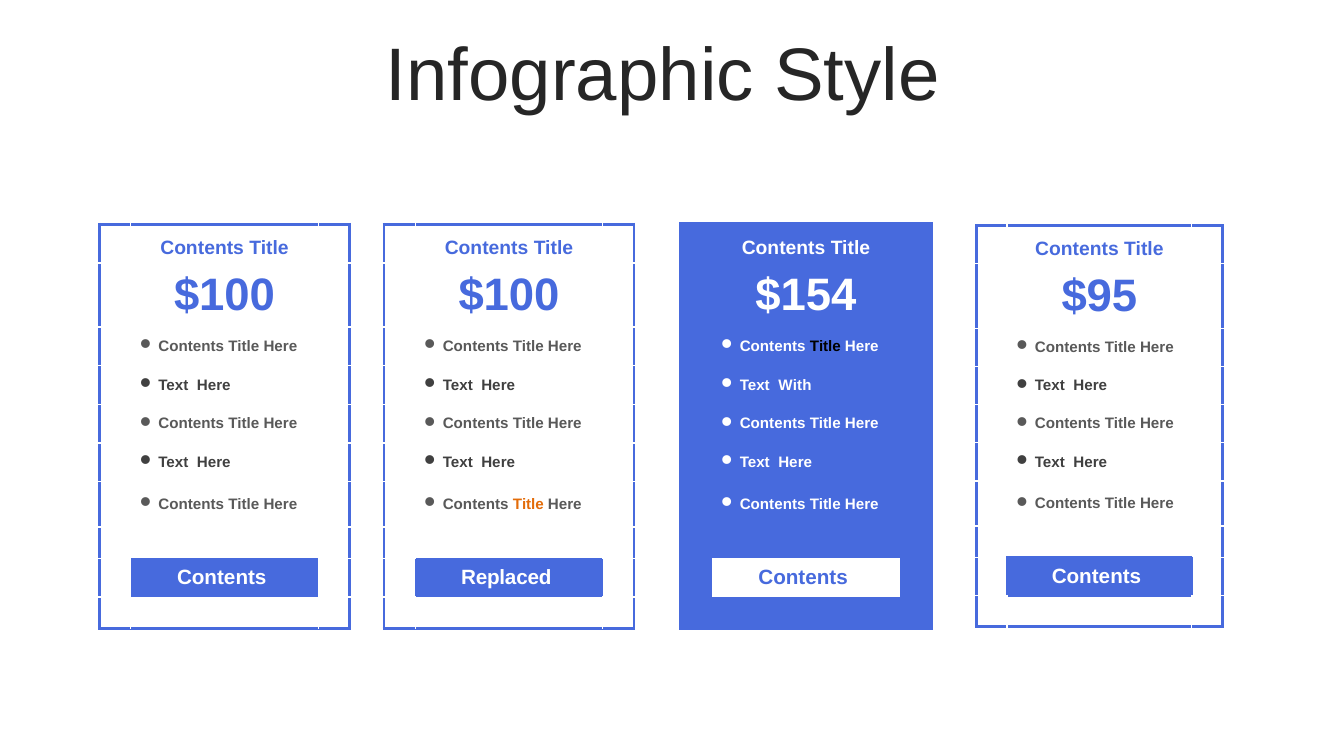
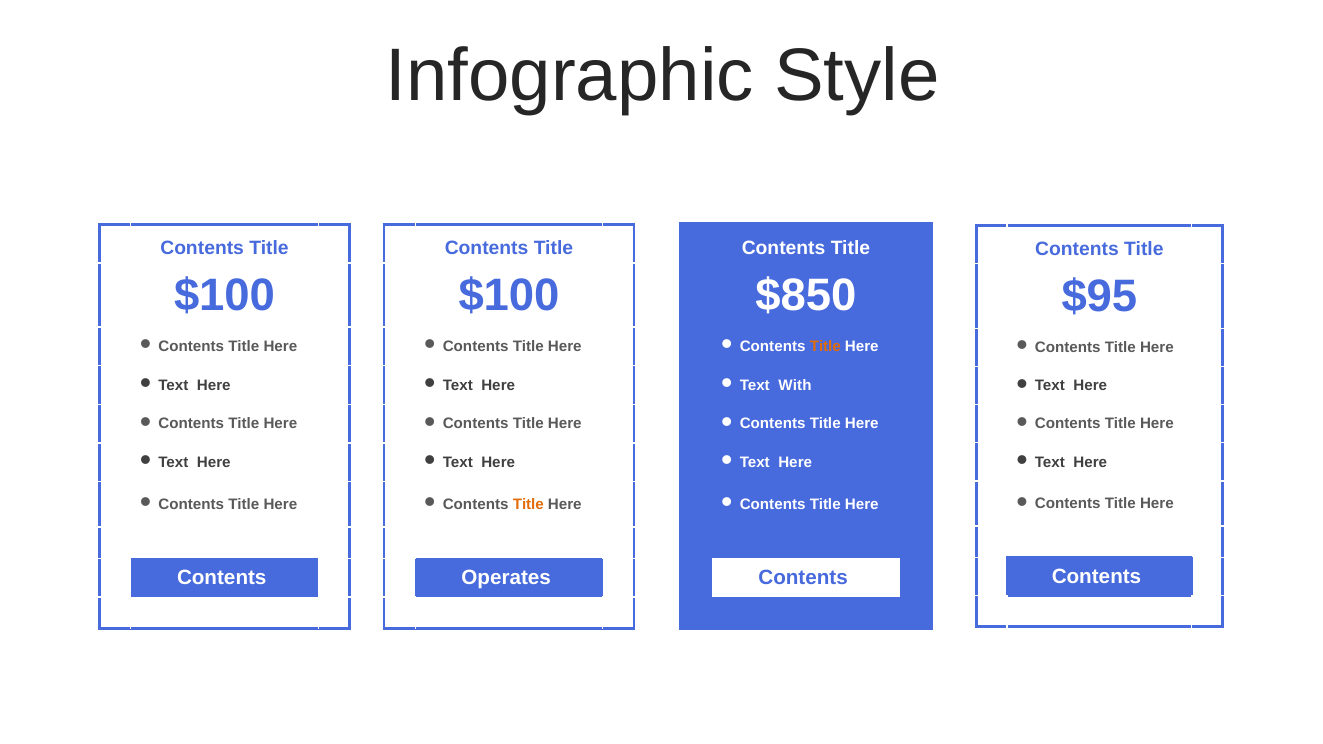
$154: $154 -> $850 (806, 296)
Title colour: black -> orange (825, 347)
Replaced: Replaced -> Operates (506, 578)
